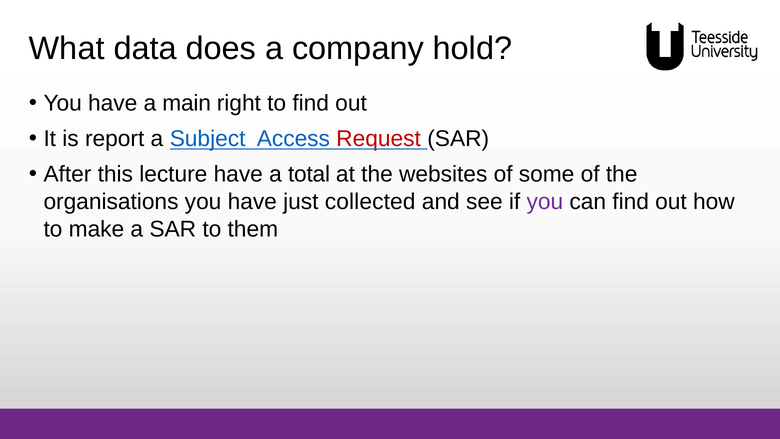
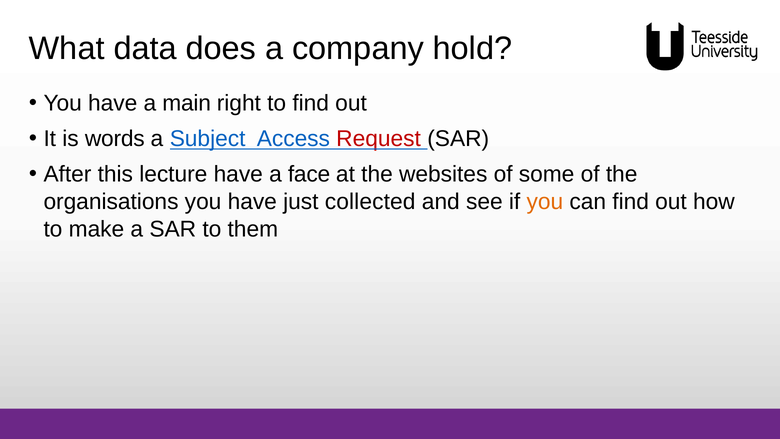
report: report -> words (115, 139)
total: total -> face (309, 174)
you colour: purple -> orange (545, 202)
